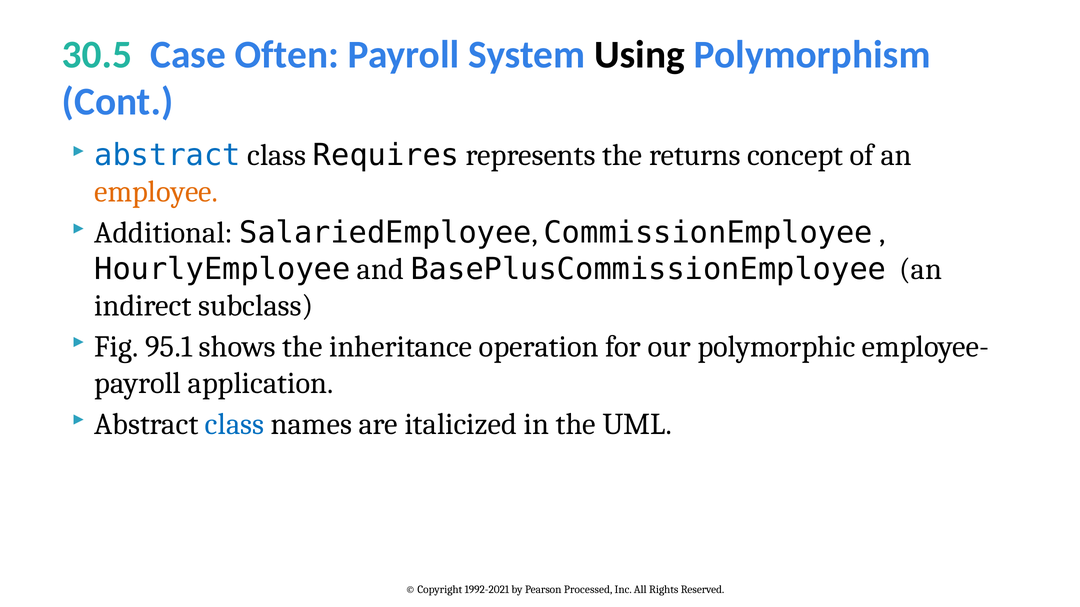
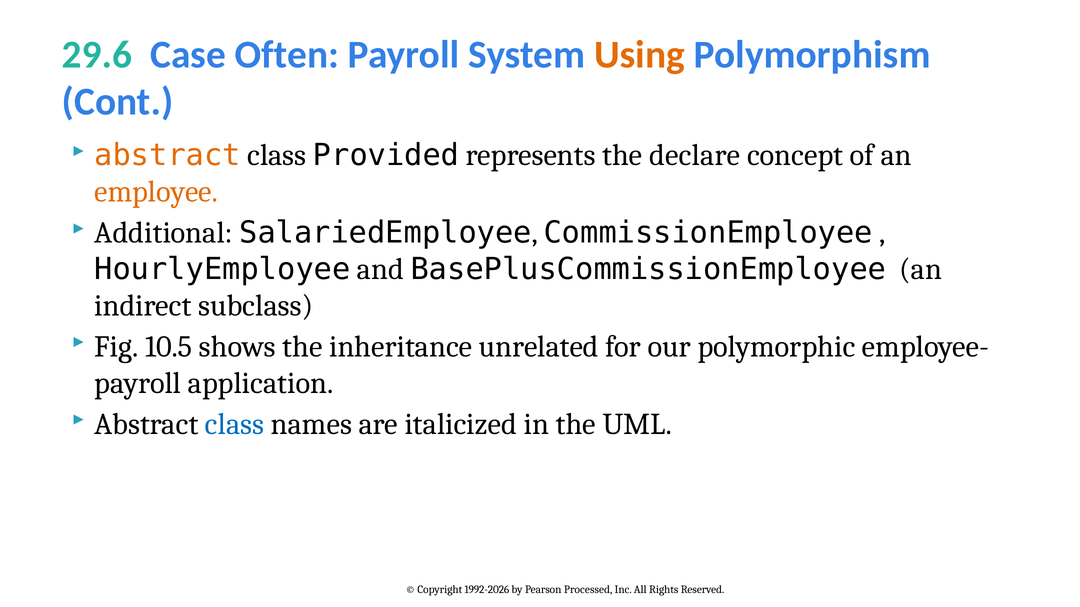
30.5: 30.5 -> 29.6 (97, 55)
Using colour: black -> orange (640, 55)
abstract colour: blue -> orange (168, 156)
Requires: Requires -> Provided (386, 156)
returns: returns -> declare (695, 156)
95.1: 95.1 -> 10.5 (169, 347)
operation: operation -> unrelated (539, 347)
1992-2021: 1992-2021 -> 1992-2026 (487, 590)
